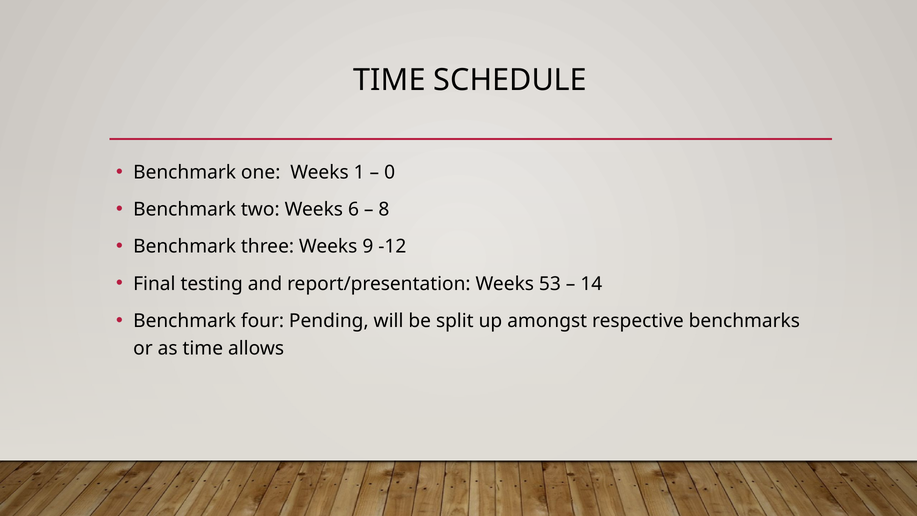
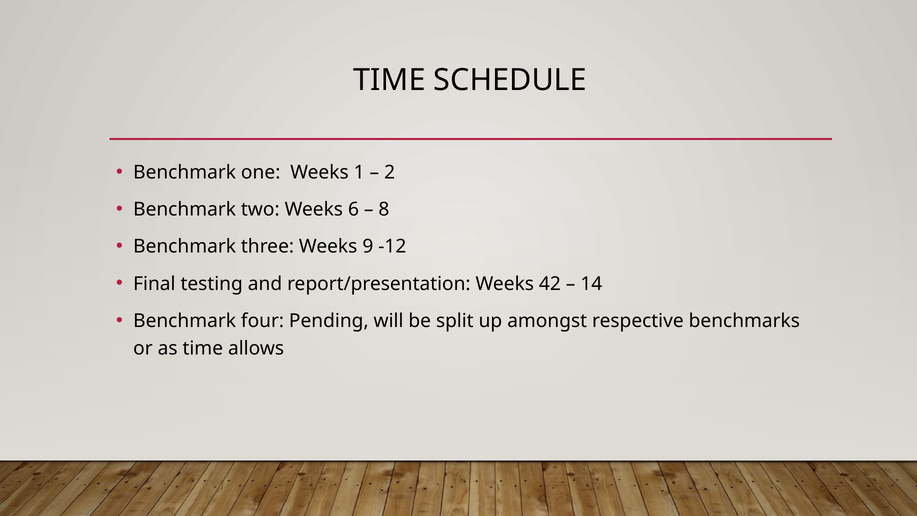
0: 0 -> 2 (390, 172)
53: 53 -> 42 (550, 284)
